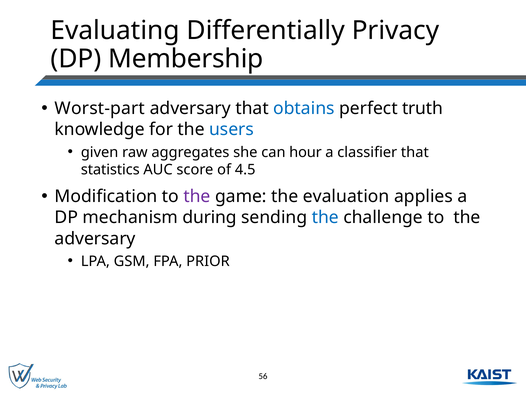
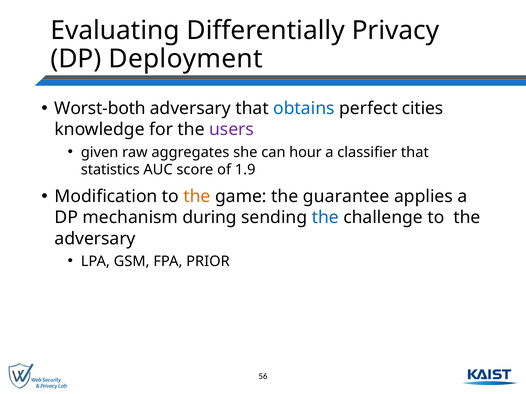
Membership: Membership -> Deployment (186, 59)
Worst-part: Worst-part -> Worst-both (100, 109)
truth: truth -> cities (423, 109)
users colour: blue -> purple (232, 130)
4.5: 4.5 -> 1.9 (245, 170)
the colour: purple -> orange (197, 197)
evaluation: evaluation -> guarantee (346, 197)
